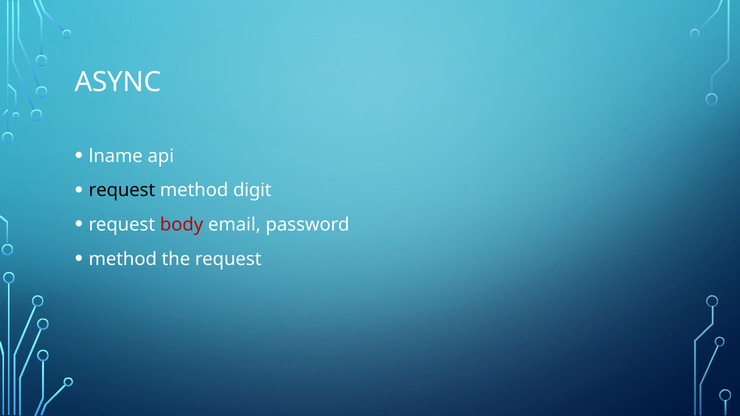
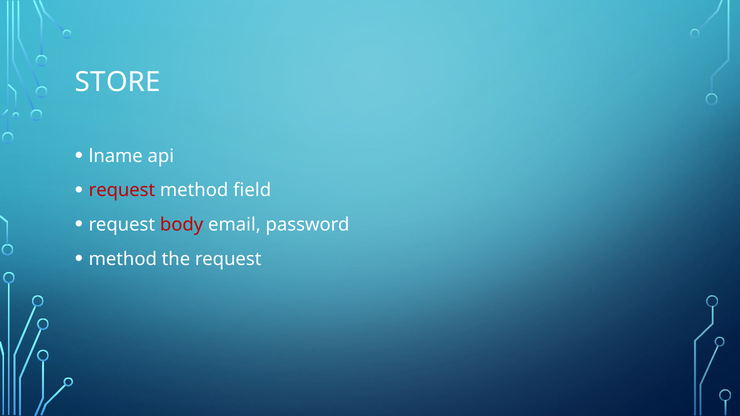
ASYNC: ASYNC -> STORE (118, 82)
request colour: black -> red (122, 191)
digit: digit -> field (252, 191)
